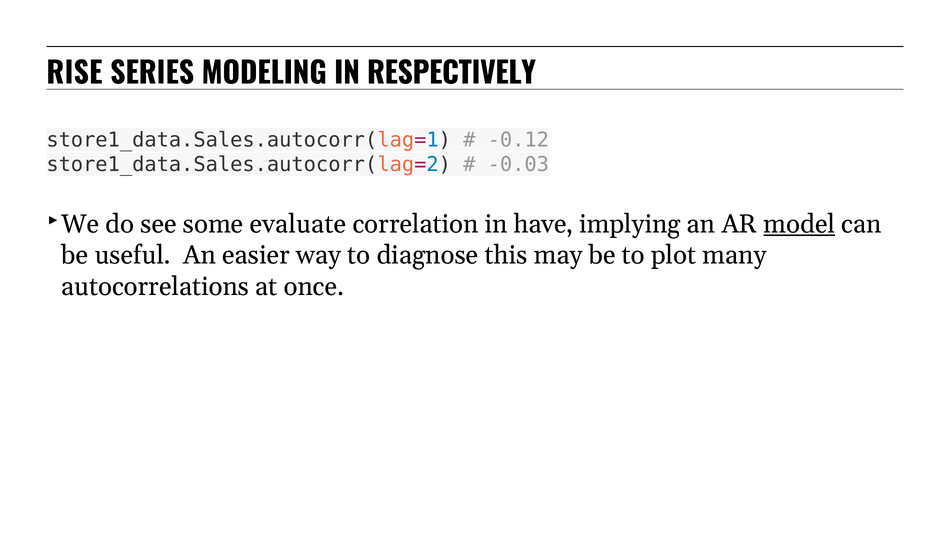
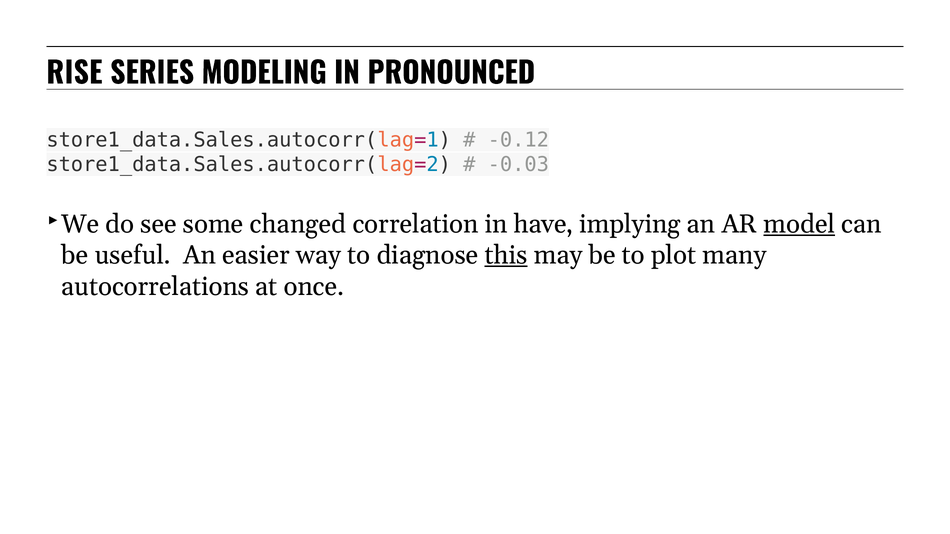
RESPECTIVELY: RESPECTIVELY -> PRONOUNCED (451, 74)
evaluate: evaluate -> changed (298, 224)
this underline: none -> present (506, 255)
